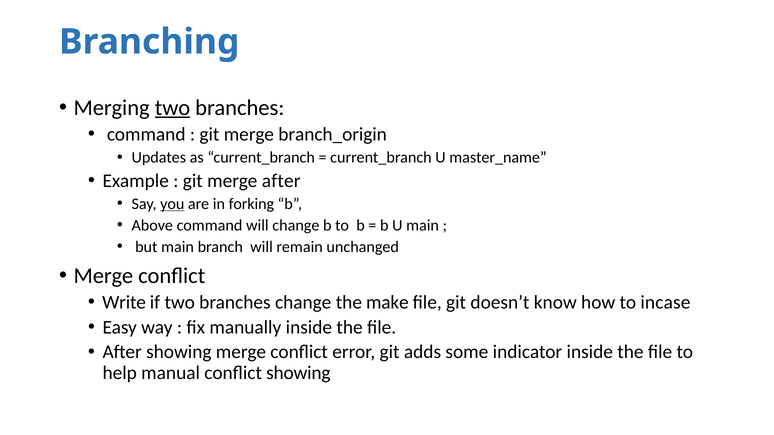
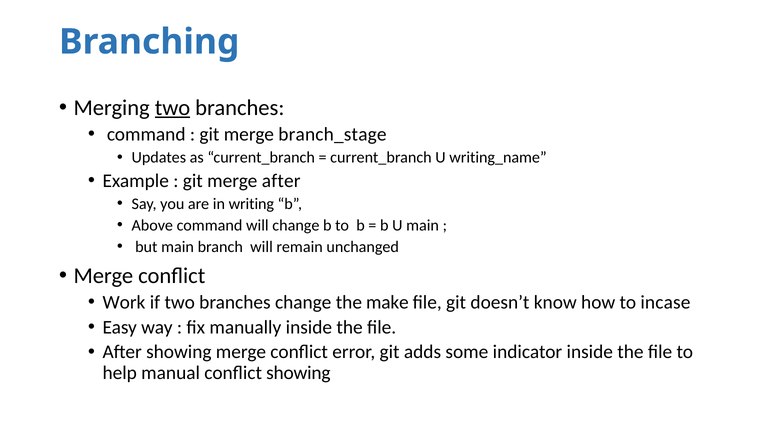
branch_origin: branch_origin -> branch_stage (332, 134)
master_name: master_name -> writing_name (498, 158)
you underline: present -> none (172, 204)
forking: forking -> writing (251, 204)
Write: Write -> Work (124, 302)
